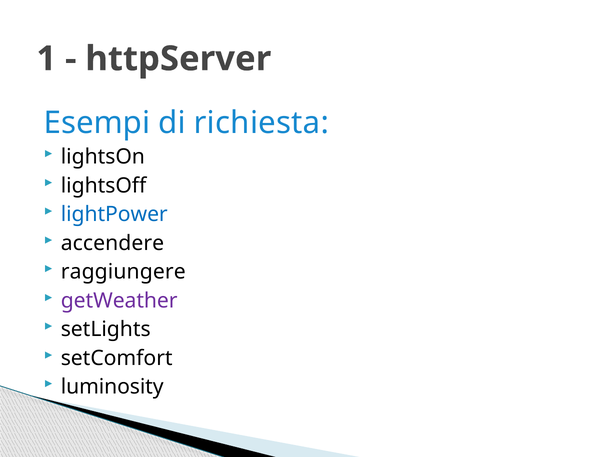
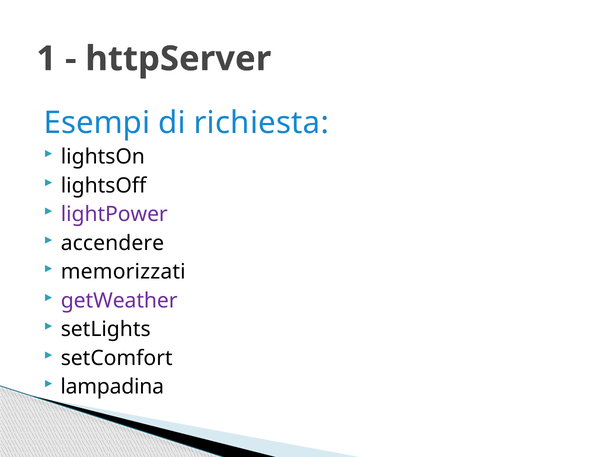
lightPower colour: blue -> purple (114, 214)
raggiungere: raggiungere -> memorizzati (123, 272)
luminosity: luminosity -> lampadina (112, 387)
